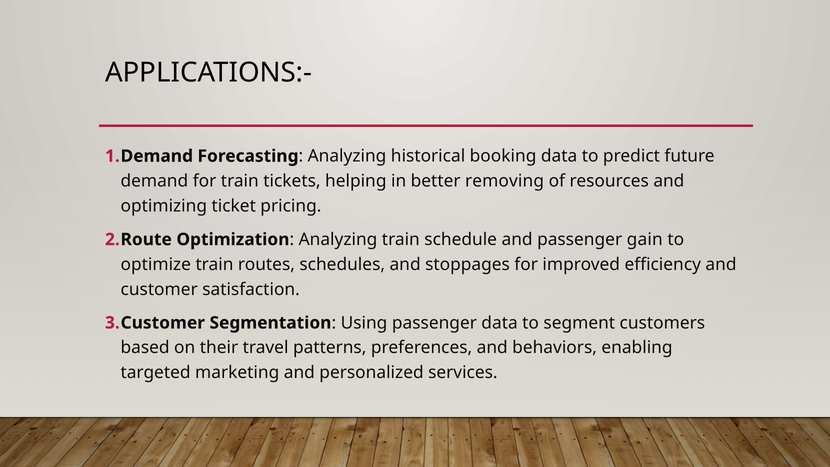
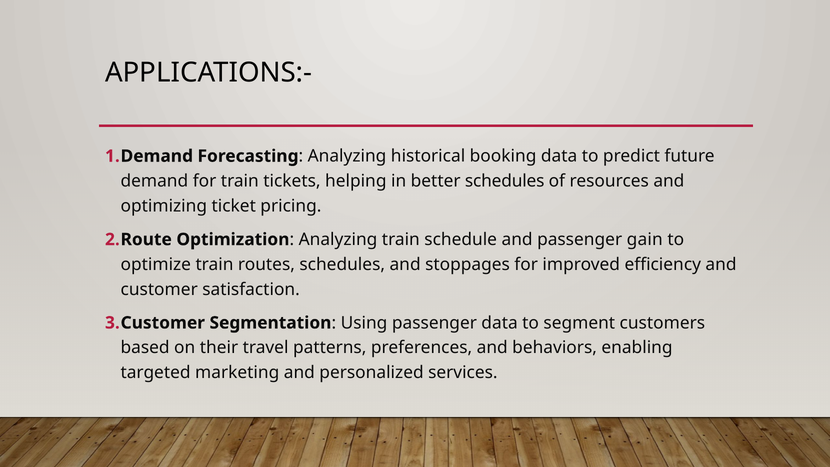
better removing: removing -> schedules (505, 181)
